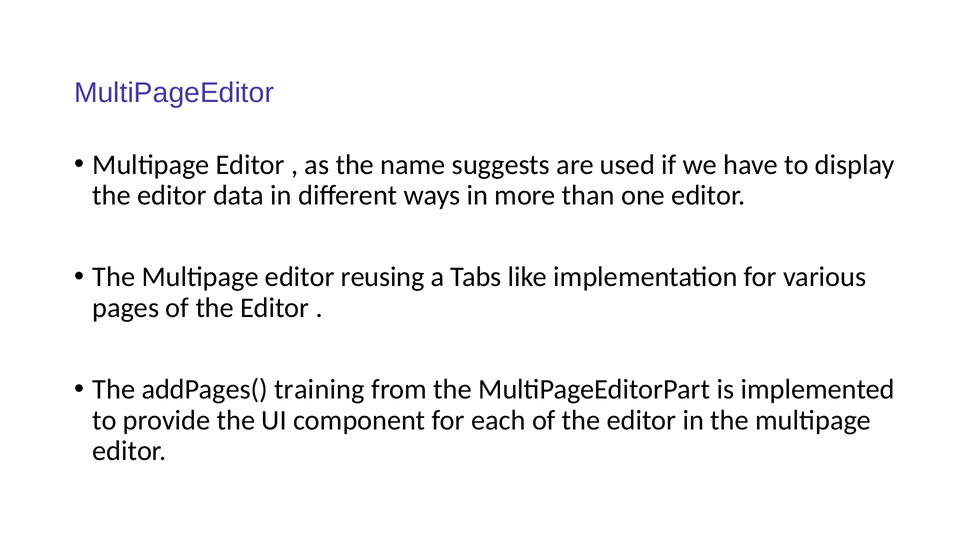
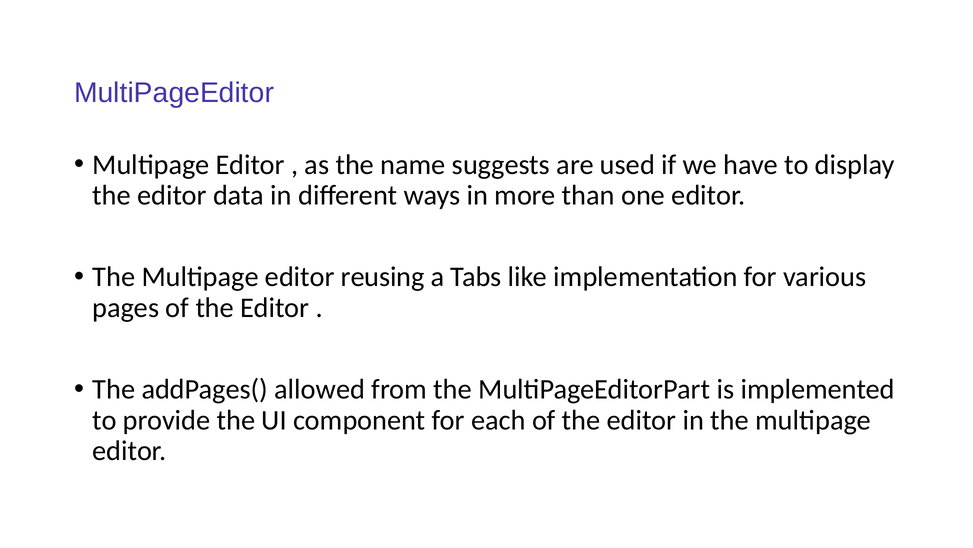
training: training -> allowed (320, 389)
